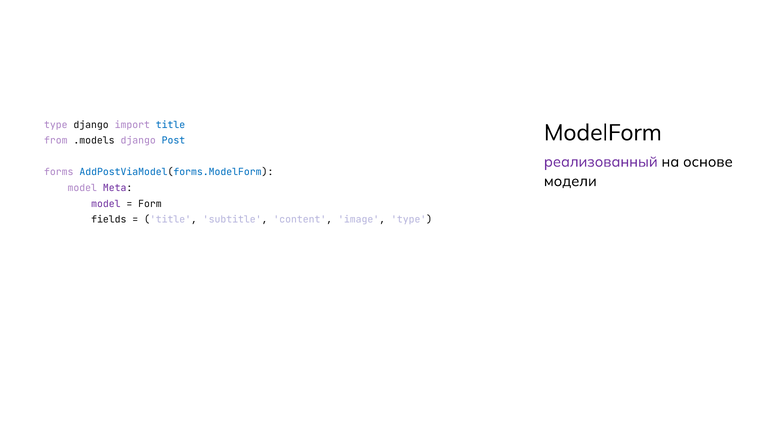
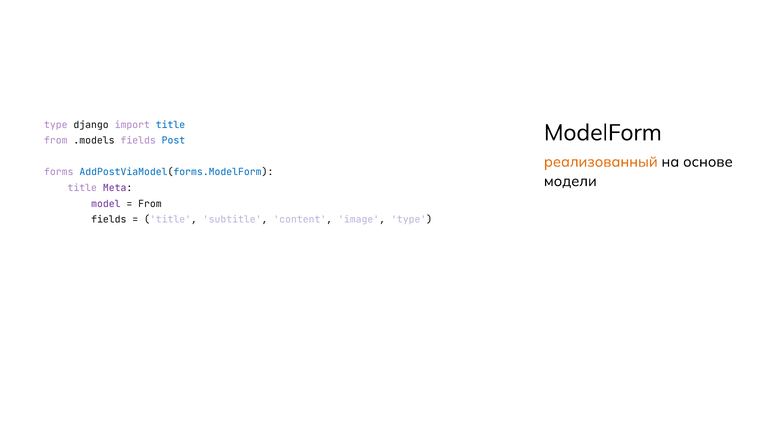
.models django: django -> fields (138, 141)
реализованный colour: purple -> orange (601, 162)
model: model -> title (82, 188)
Form: Form -> From (150, 204)
